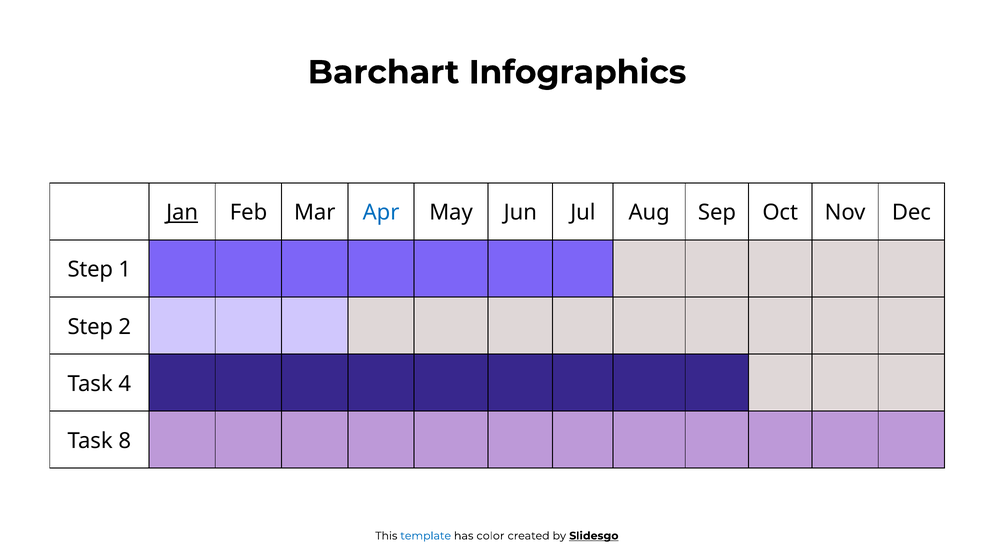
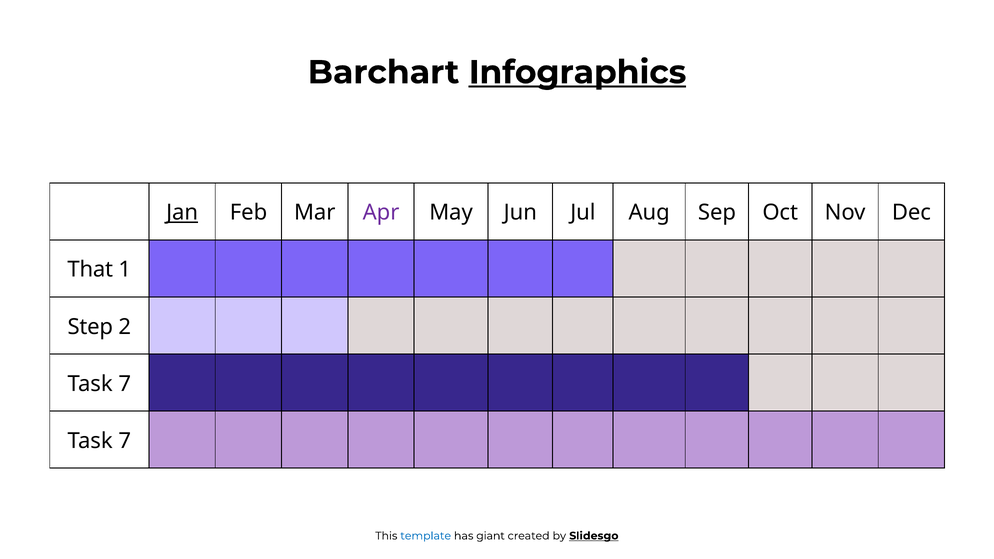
Infographics underline: none -> present (577, 72)
Apr colour: blue -> purple (381, 213)
Step: Step -> That (90, 270)
4: 4 -> 7 (125, 384)
8: 8 -> 7 (125, 441)
color: color -> giant (491, 536)
